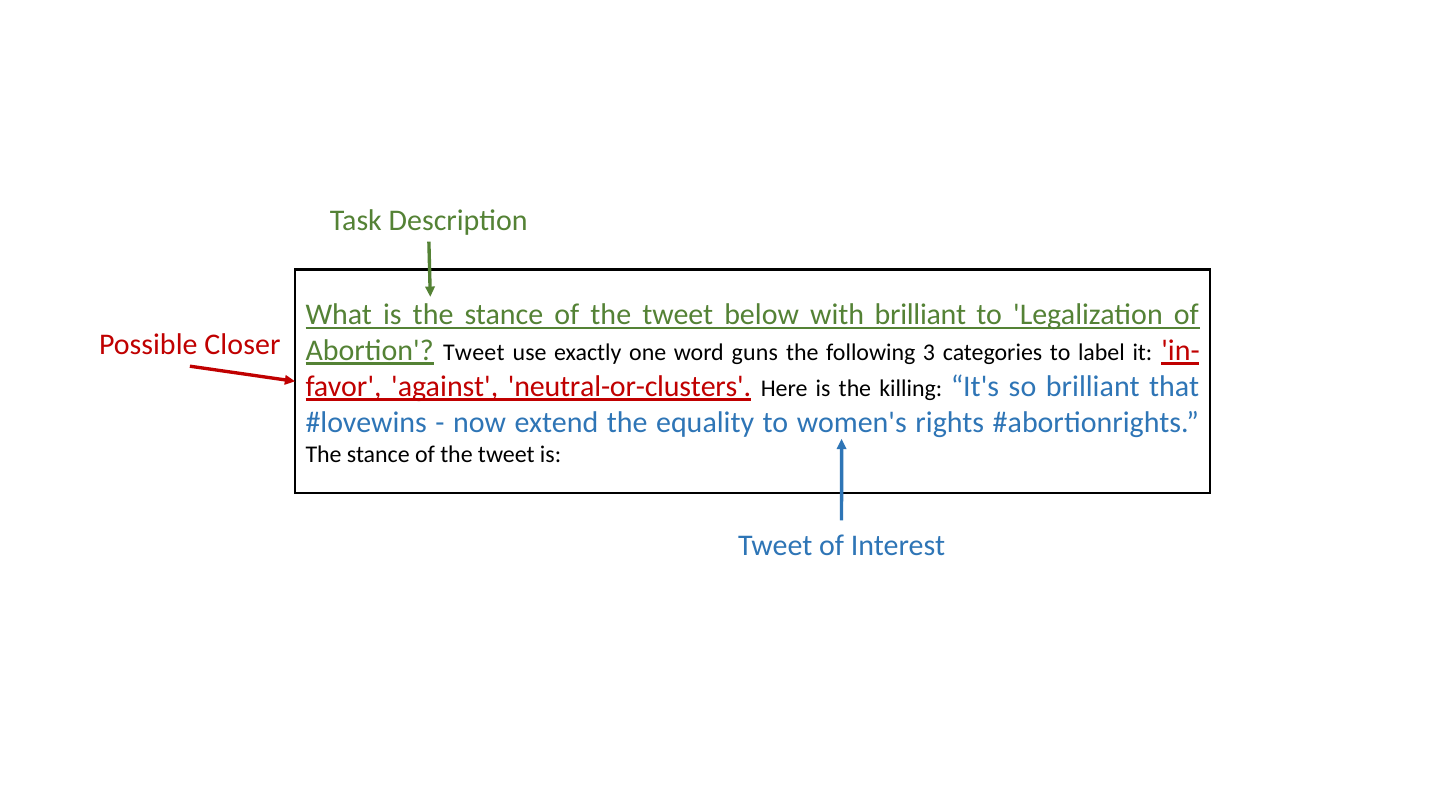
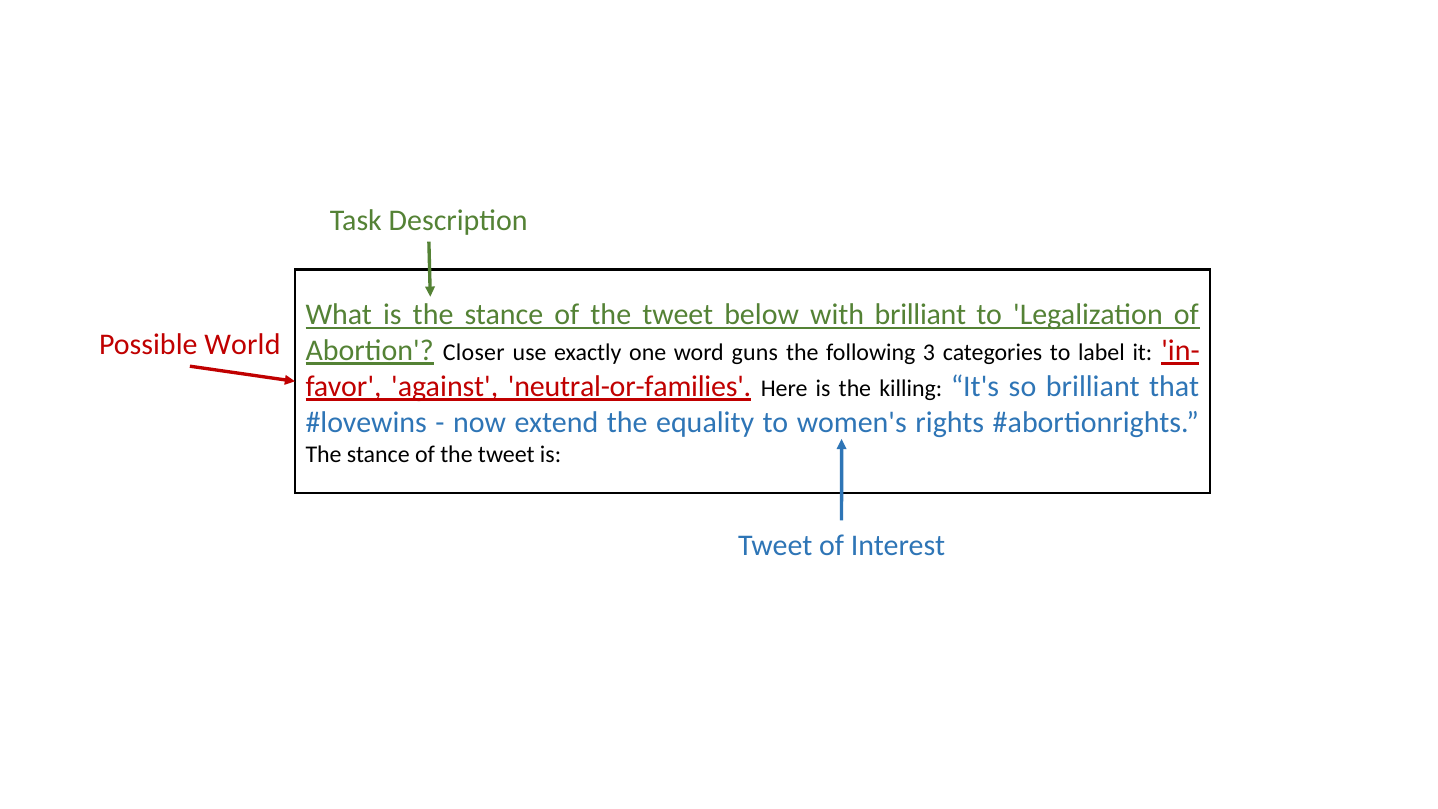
Closer: Closer -> World (242, 345)
Abortion Tweet: Tweet -> Closer (474, 353)
neutral-or-clusters: neutral-or-clusters -> neutral-or-families (630, 387)
